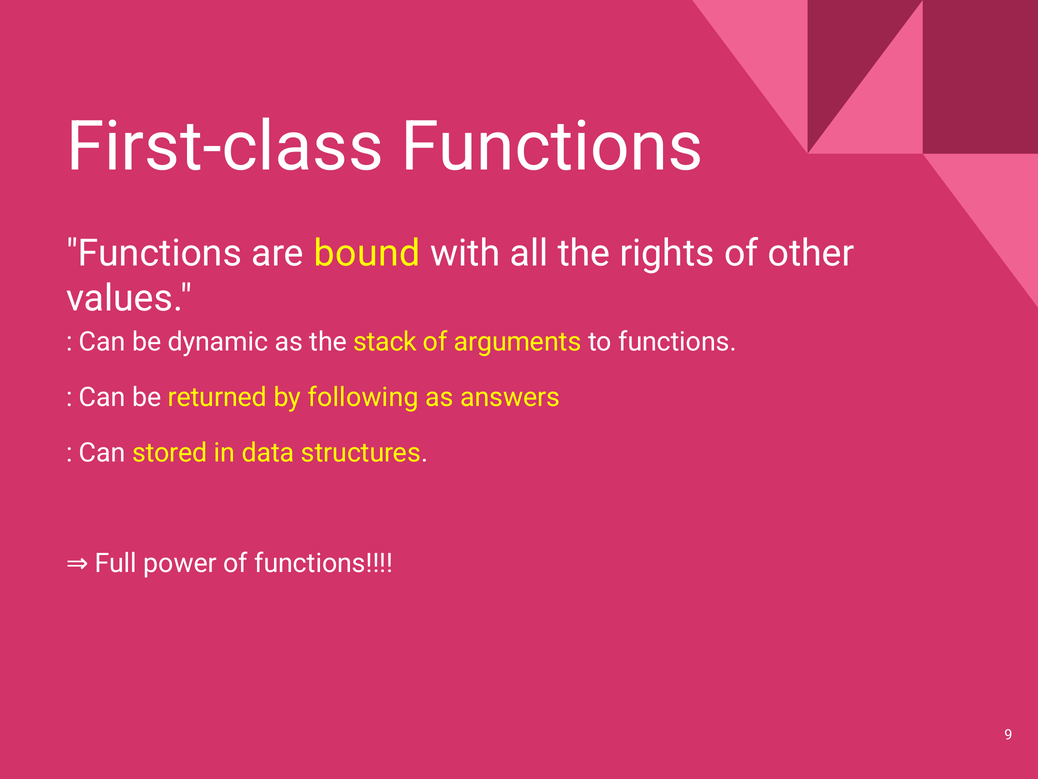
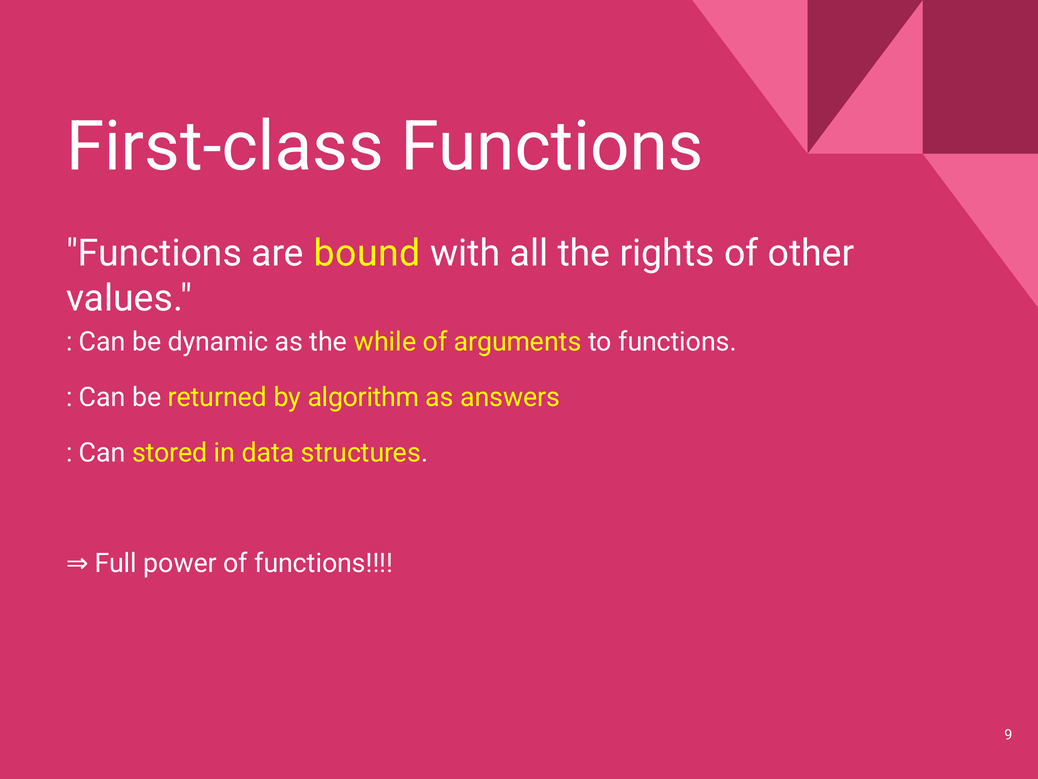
stack: stack -> while (385, 342)
following: following -> algorithm (363, 397)
